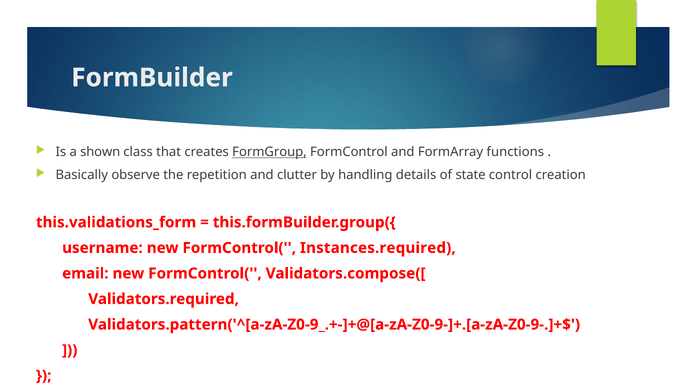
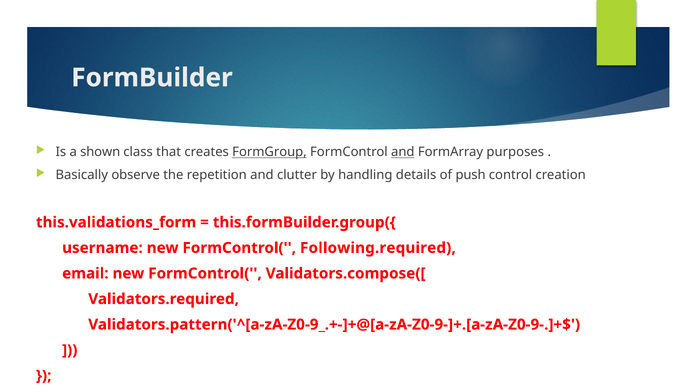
and underline: none -> present (403, 152)
functions: functions -> purposes (515, 152)
state: state -> push (471, 175)
Instances.required: Instances.required -> Following.required (378, 248)
